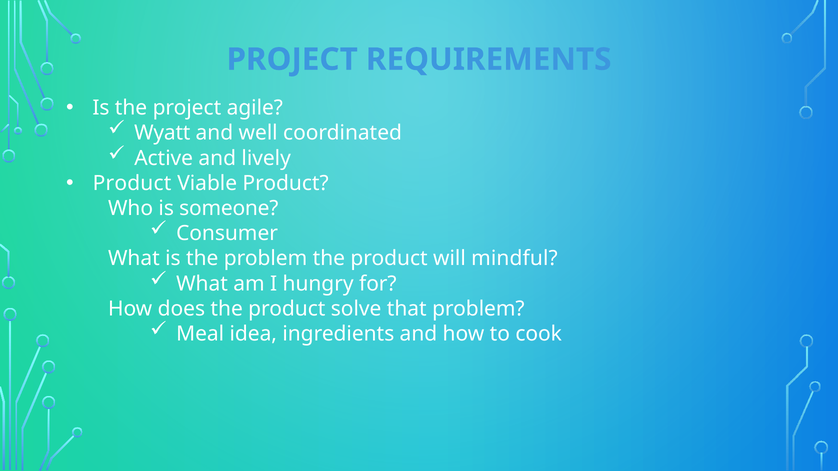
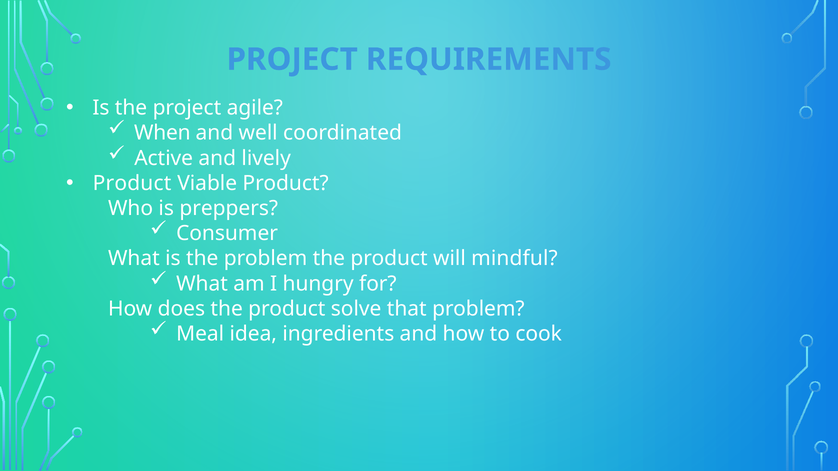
Wyatt: Wyatt -> When (162, 133)
someone: someone -> preppers (229, 209)
